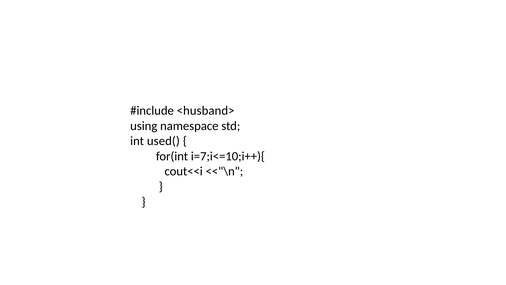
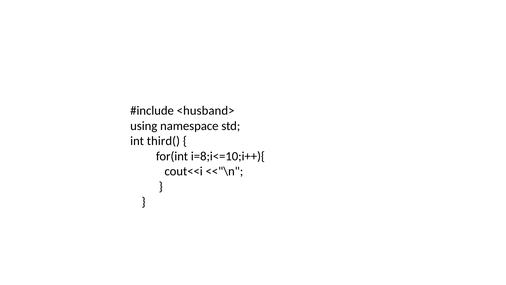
used(: used( -> third( (163, 141)
i=7;i<=10;i++){: i=7;i<=10;i++){ -> i=8;i<=10;i++){ (228, 156)
